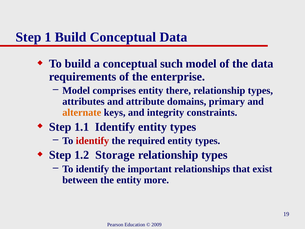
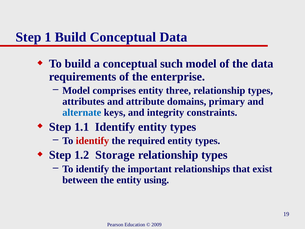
there: there -> three (178, 90)
alternate colour: orange -> blue (82, 112)
more: more -> using (156, 180)
